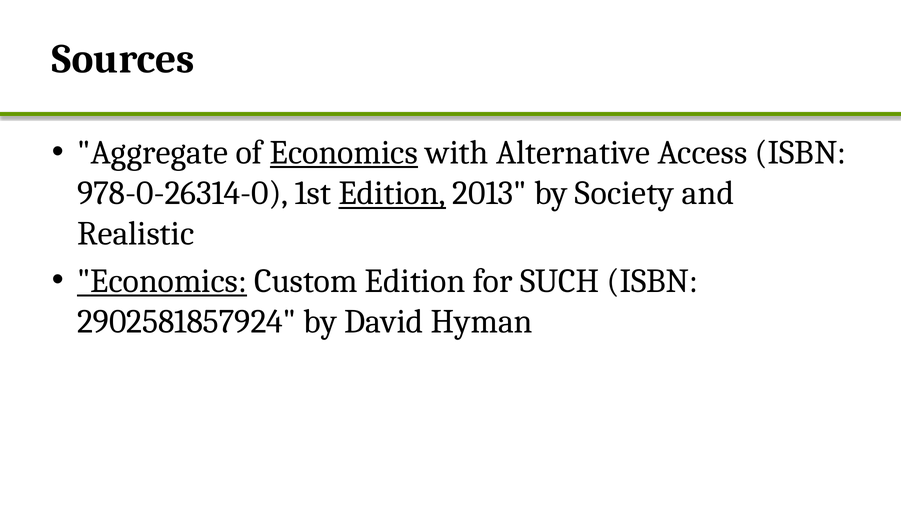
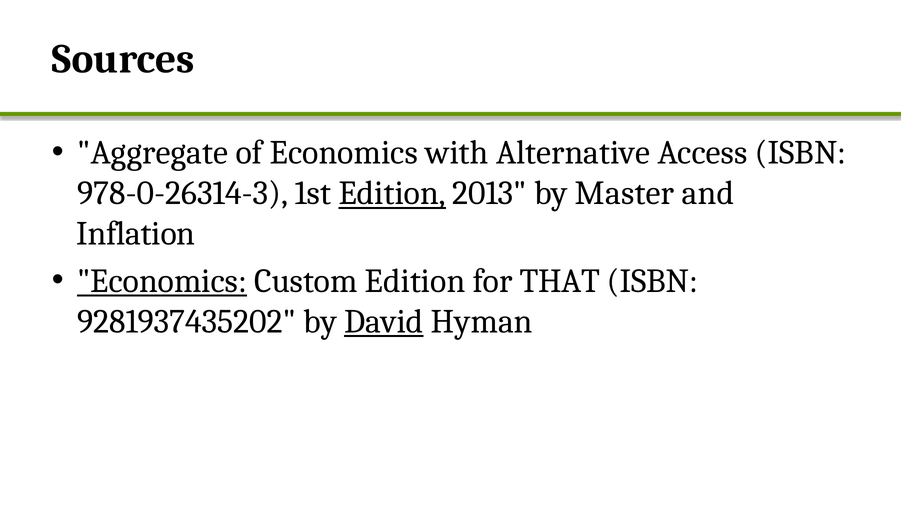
Economics underline: present -> none (344, 153)
978-0-26314-0: 978-0-26314-0 -> 978-0-26314-3 (183, 193)
Society: Society -> Master (625, 193)
Realistic: Realistic -> Inflation (136, 234)
SUCH: SUCH -> THAT (560, 281)
2902581857924: 2902581857924 -> 9281937435202 (187, 322)
David underline: none -> present (384, 322)
